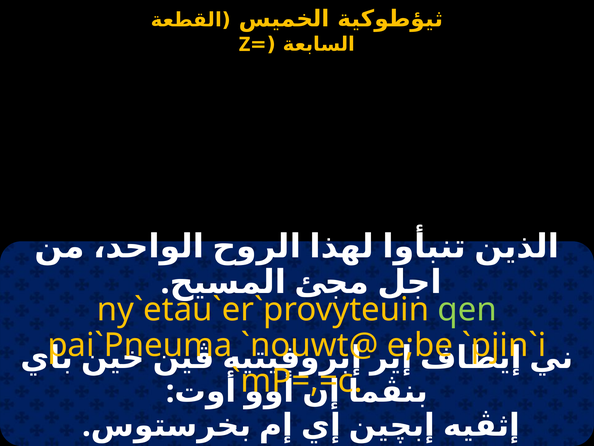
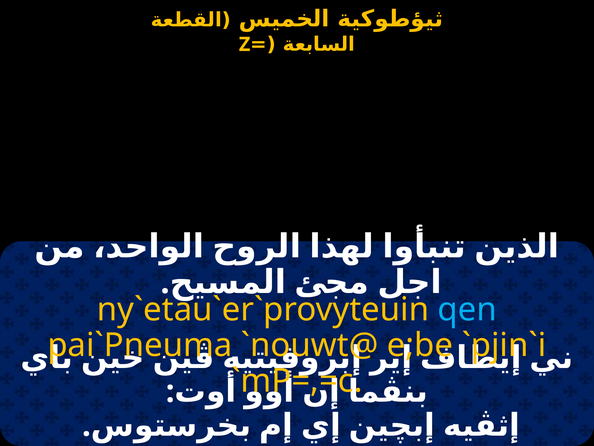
qen colour: light green -> light blue (467, 309)
